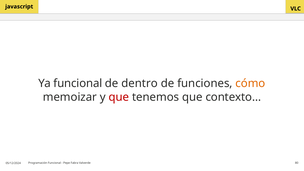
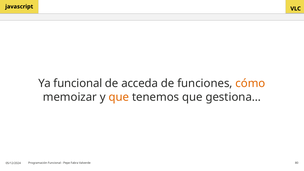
dentro: dentro -> acceda (140, 83)
que colour: red -> orange (119, 97)
contexto…: contexto… -> gestiona… (233, 97)
